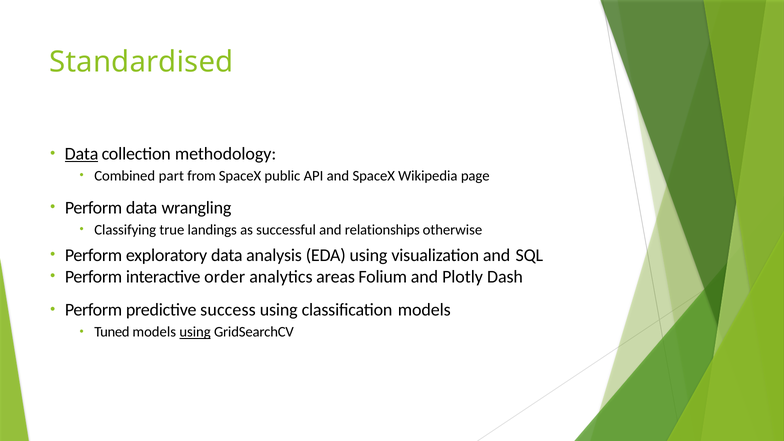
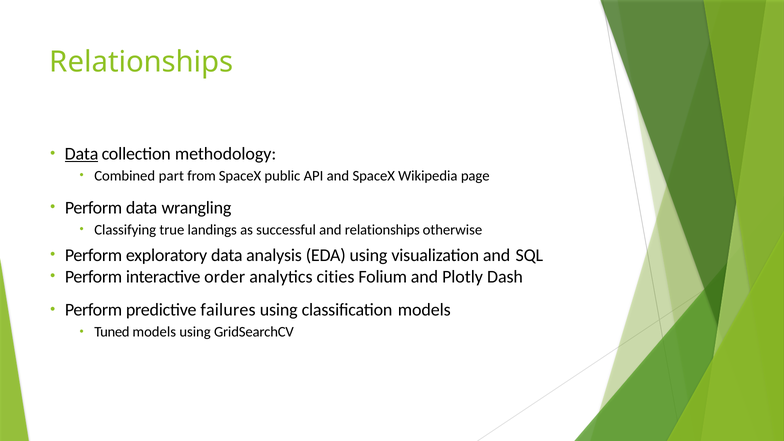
Standardised: Standardised -> Relationships (141, 62)
areas: areas -> cities (335, 277)
success: success -> failures (228, 310)
using underline: present -> none (195, 332)
